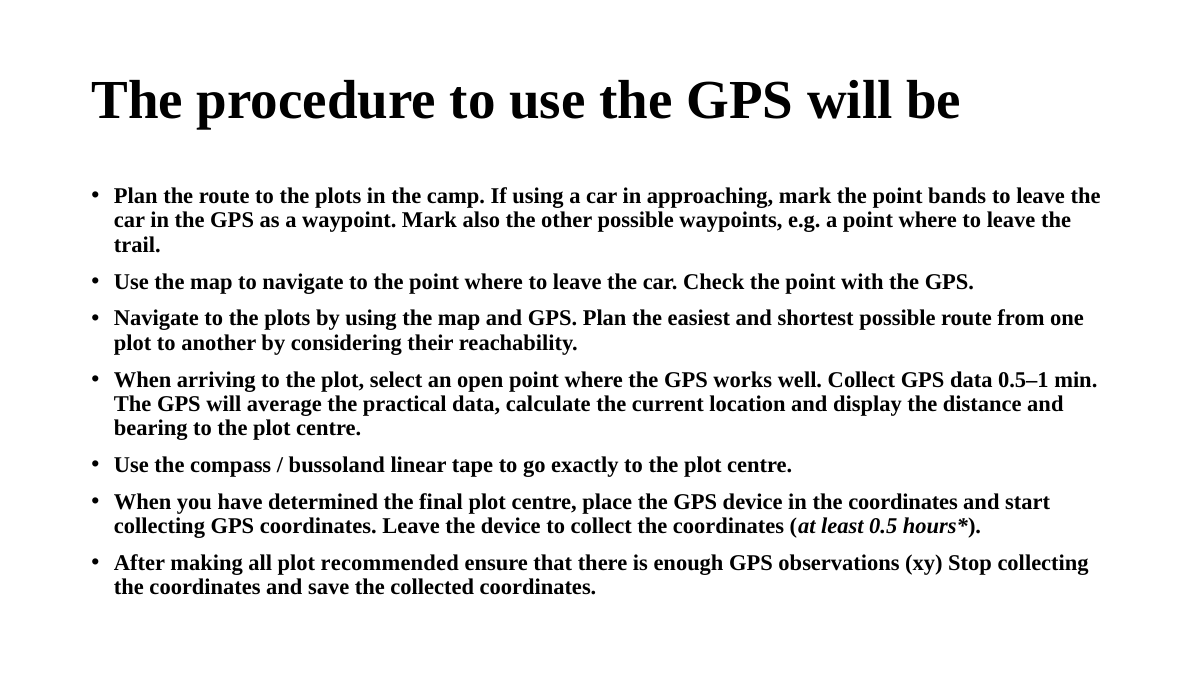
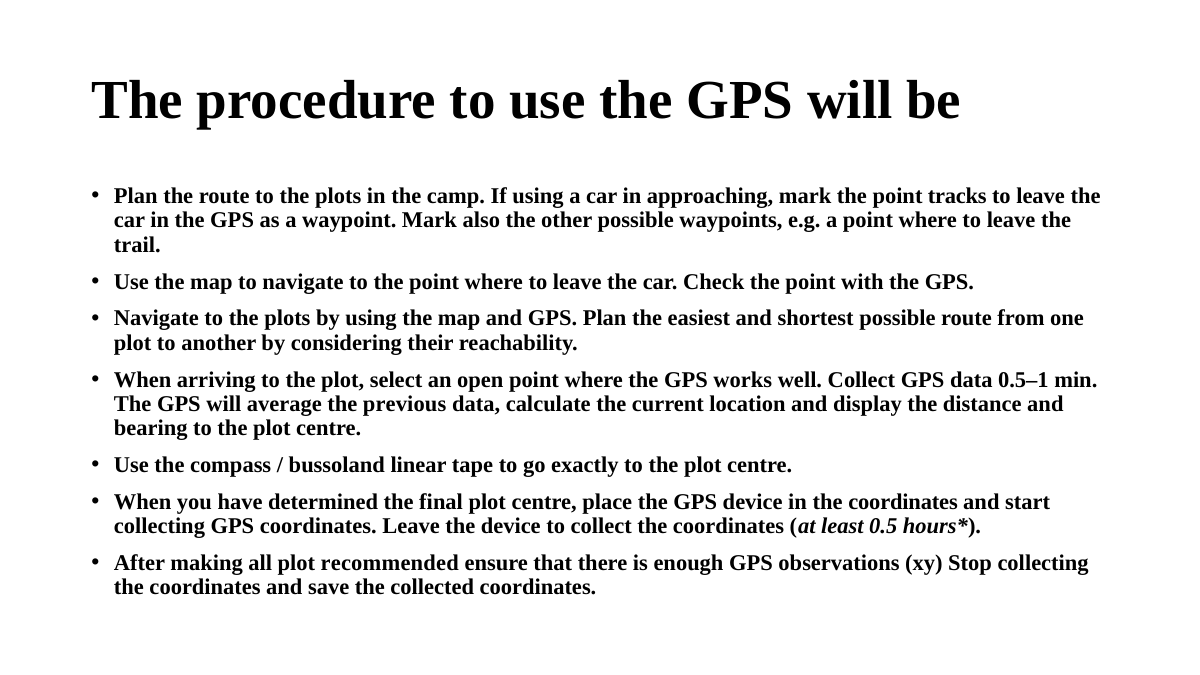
bands: bands -> tracks (957, 196)
practical: practical -> previous (405, 404)
